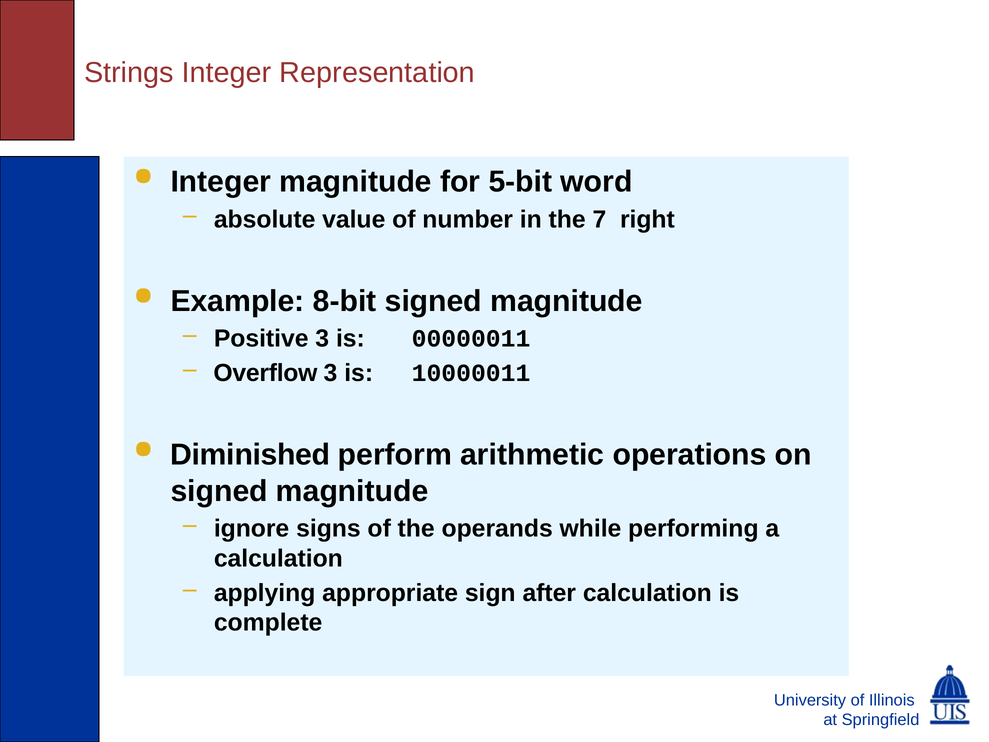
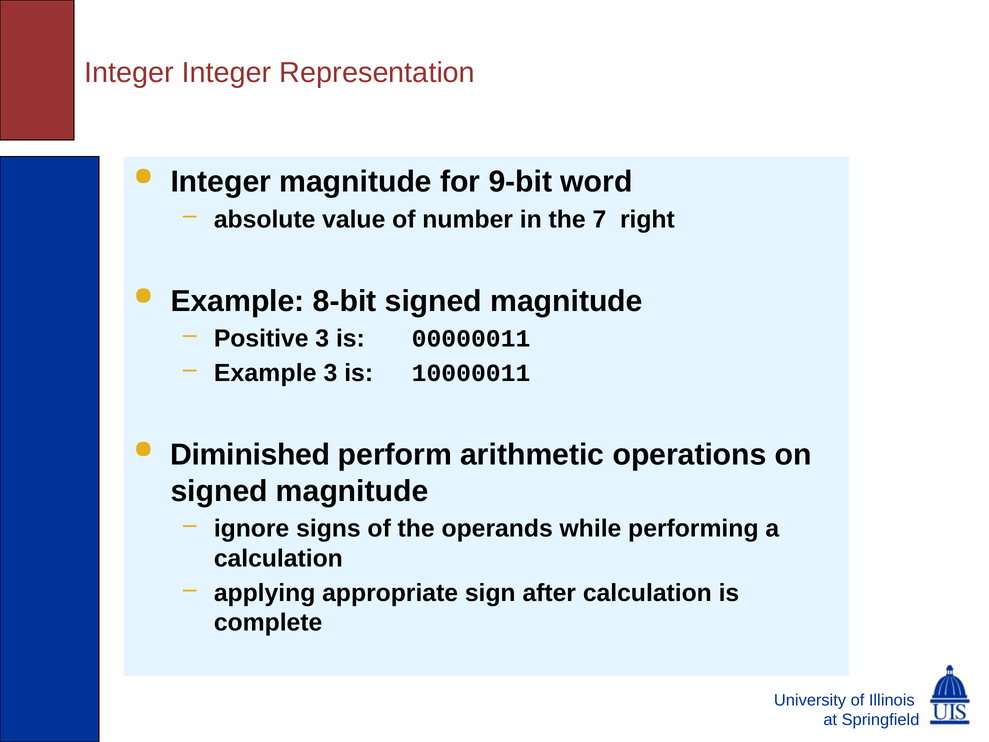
Strings: Strings -> Integer (129, 73)
5-bit: 5-bit -> 9-bit (520, 182)
Overflow: Overflow -> Example (265, 373)
